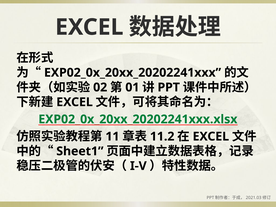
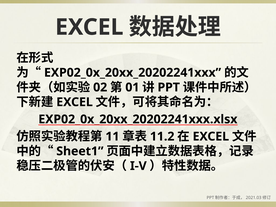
EXP02_0x_20xx_20202241xxx.xlsx colour: green -> black (138, 119)
